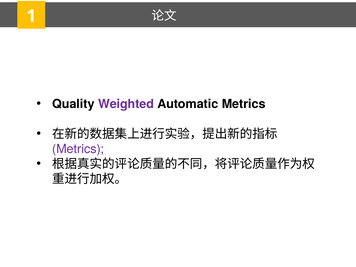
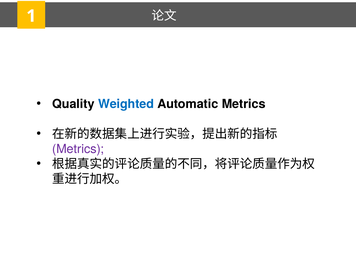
Weighted colour: purple -> blue (126, 104)
